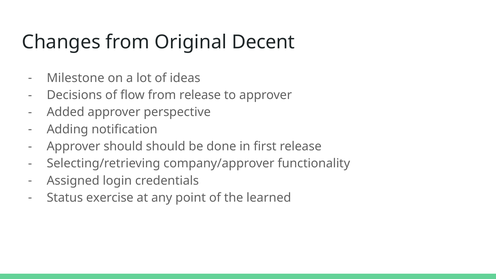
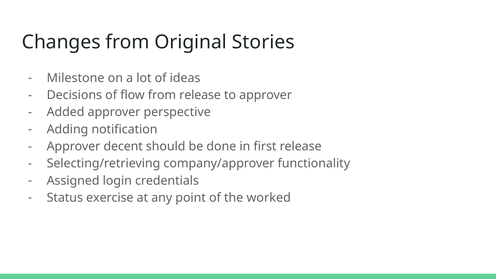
Decent: Decent -> Stories (263, 42)
Approver should: should -> decent (123, 146)
learned: learned -> worked (269, 198)
